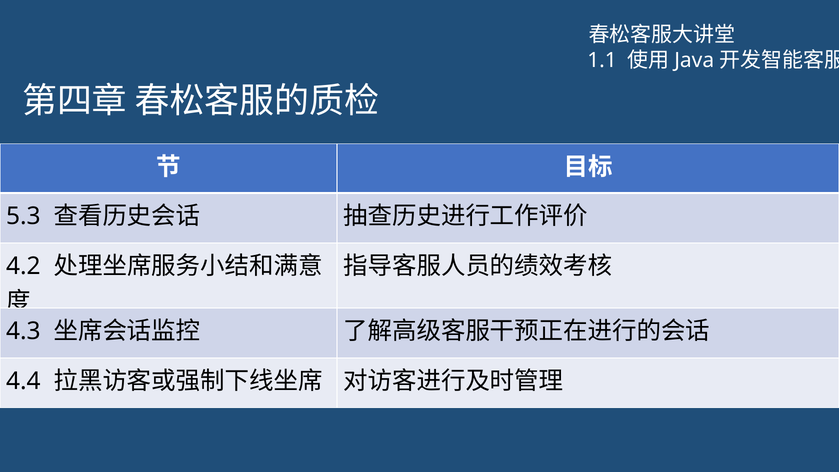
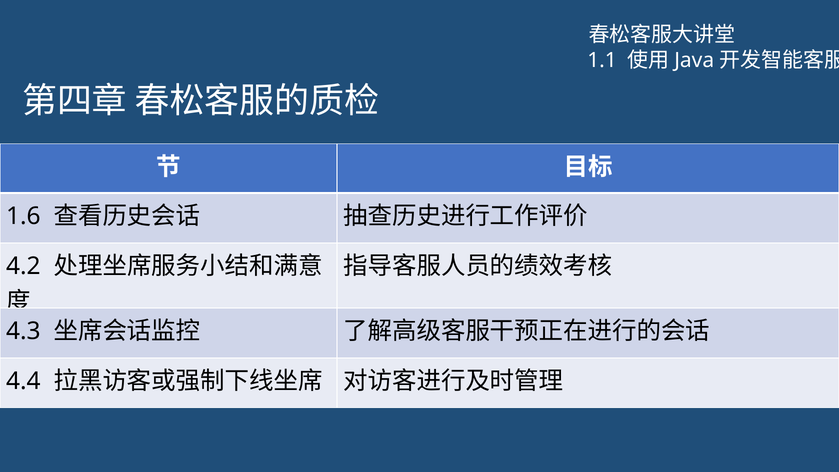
5.3: 5.3 -> 1.6 (24, 216)
